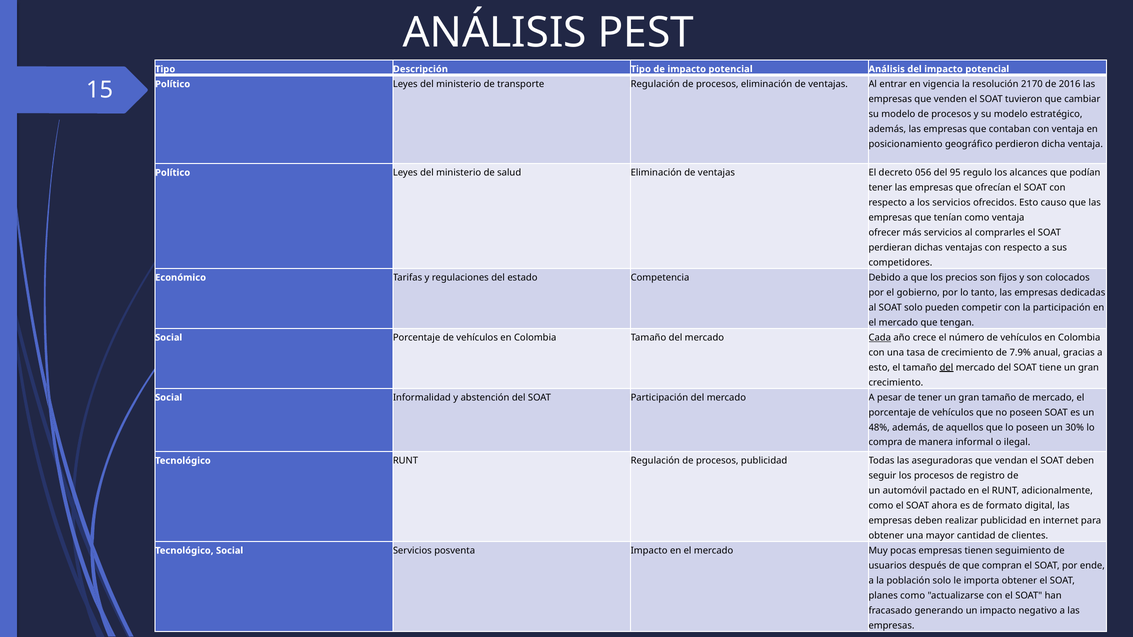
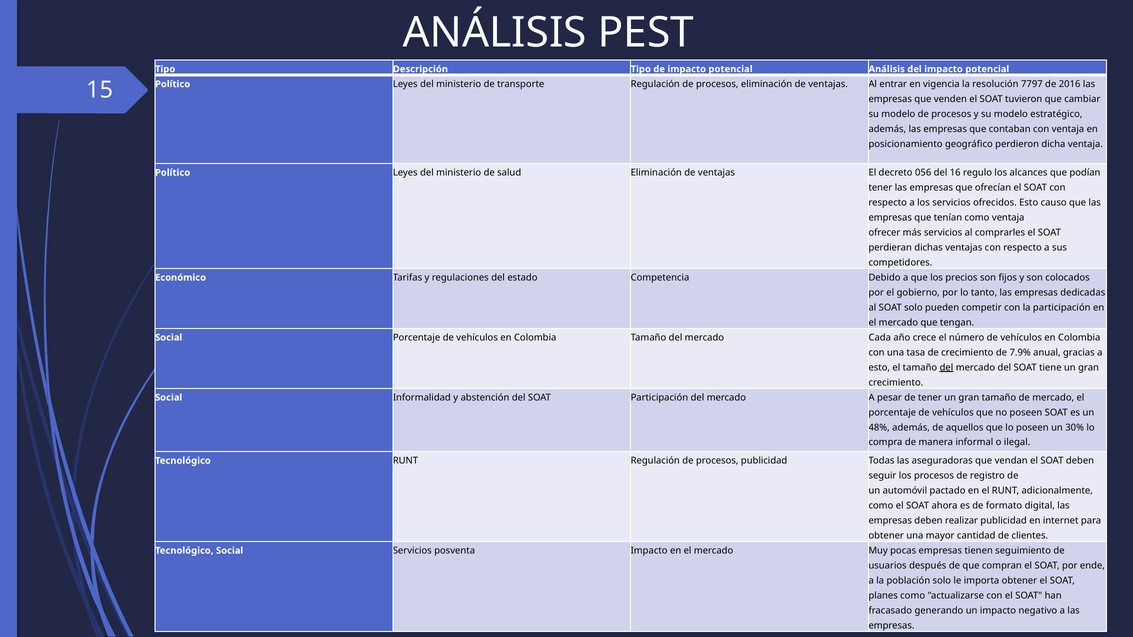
2170: 2170 -> 7797 (1032, 84)
95: 95 -> 16 (955, 173)
Cada underline: present -> none (880, 338)
